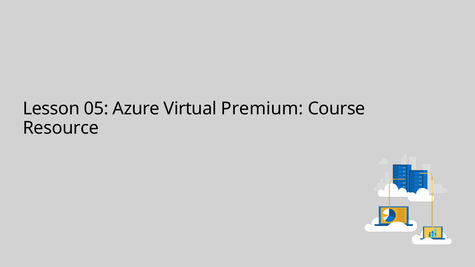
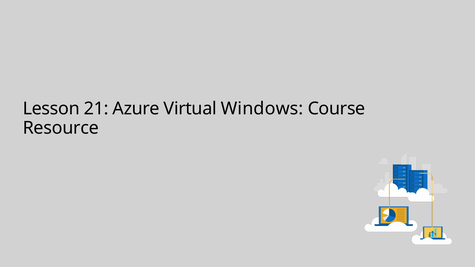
05: 05 -> 21 (96, 109)
Premium: Premium -> Windows (262, 109)
